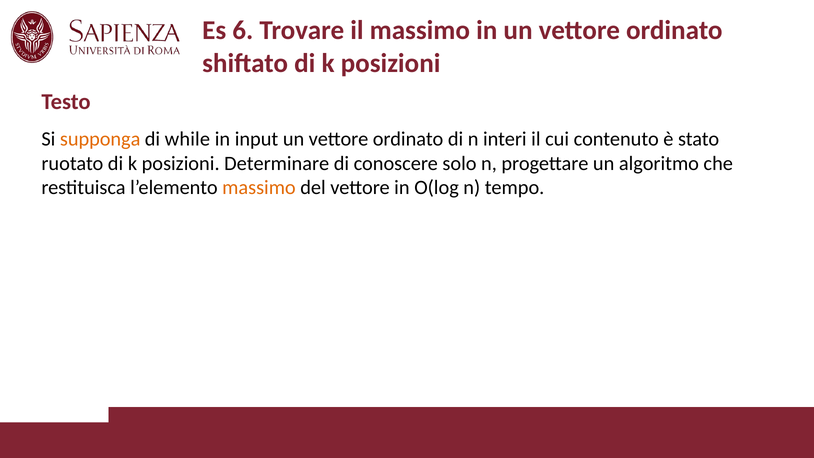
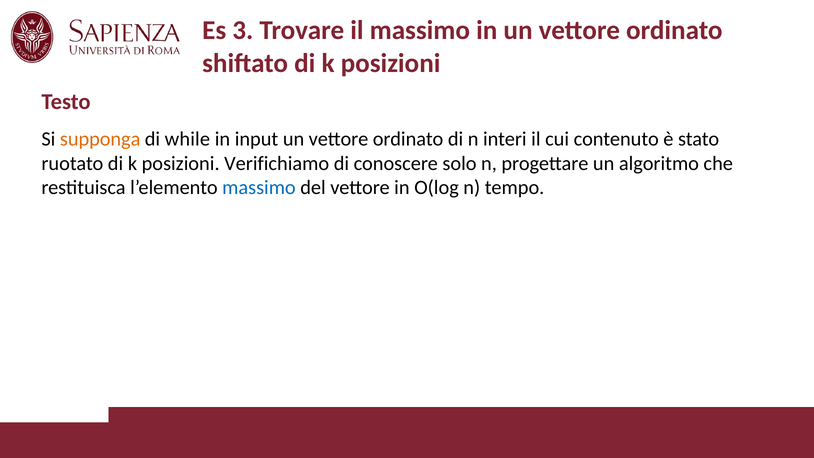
6: 6 -> 3 (243, 31)
Determinare: Determinare -> Verifichiamo (277, 163)
massimo colour: orange -> blue (259, 188)
